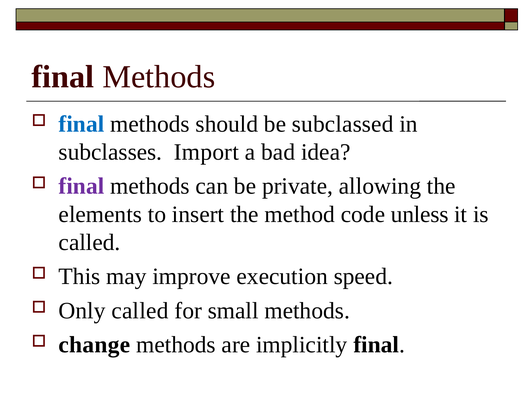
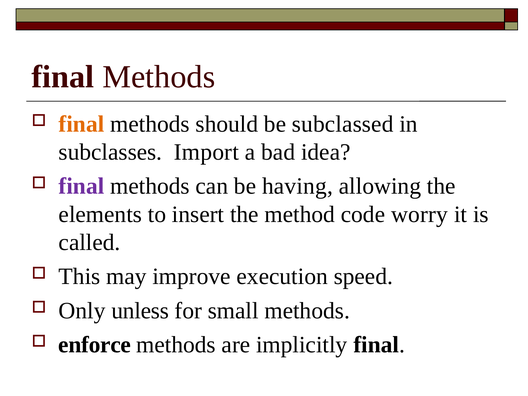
final colour: blue -> orange (81, 124)
private: private -> having (297, 186)
unless: unless -> worry (420, 214)
Only called: called -> unless (140, 311)
change: change -> enforce (95, 345)
